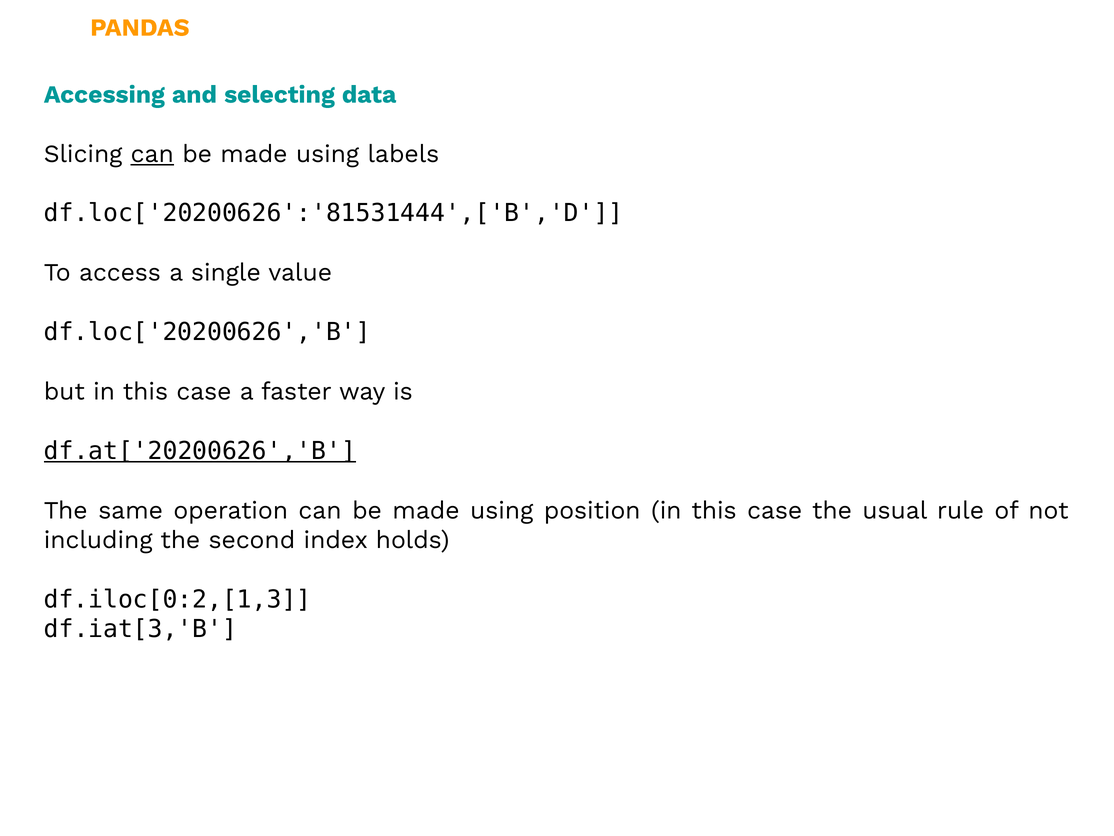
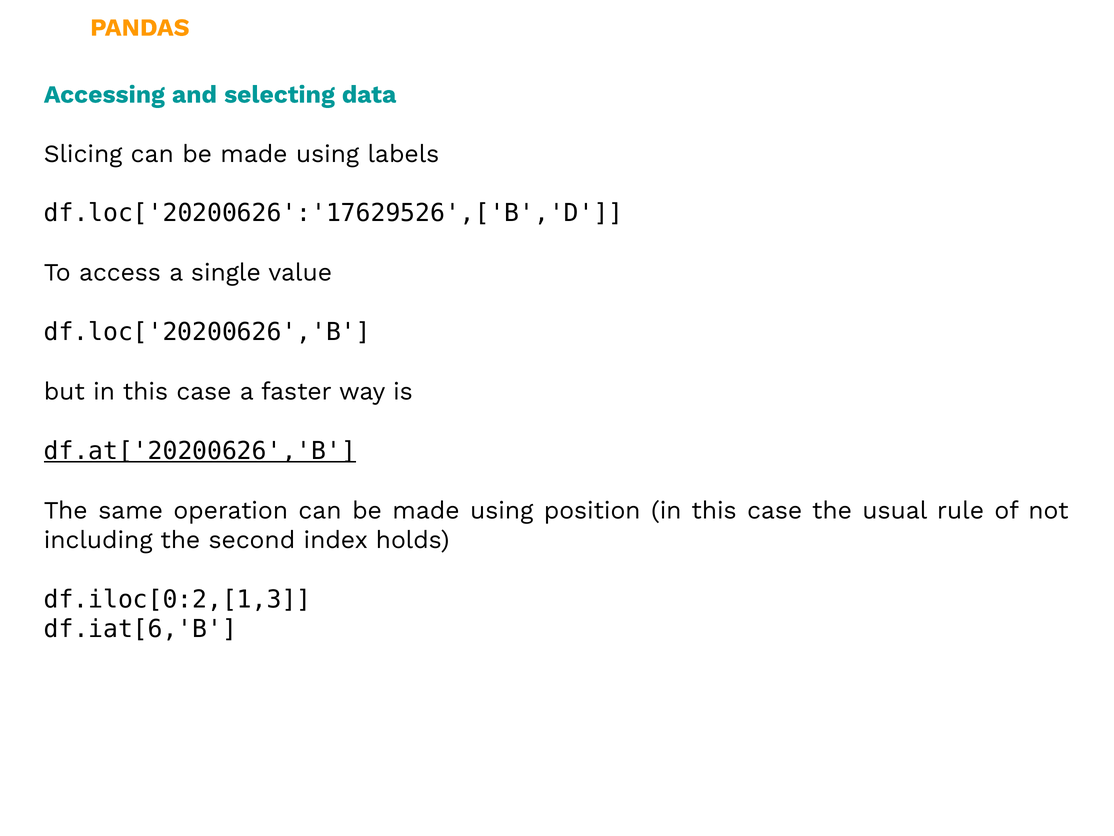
can underline: present -> none (152, 154)
df.loc['20200626':'81531444',['B','D: df.loc['20200626':'81531444',['B','D -> df.loc['20200626':'17629526',['B','D (334, 213)
df.iat[3,'B: df.iat[3,'B -> df.iat[6,'B (140, 629)
